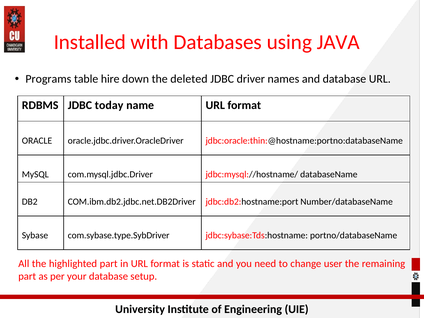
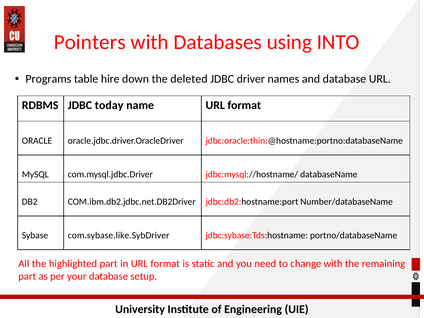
Installed: Installed -> Pointers (90, 42)
JAVA: JAVA -> INTO (338, 42)
com.sybase.type.SybDriver: com.sybase.type.SybDriver -> com.sybase.like.SybDriver (119, 236)
change user: user -> with (333, 264)
